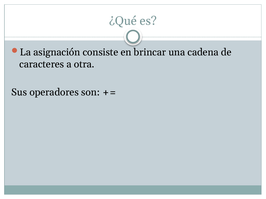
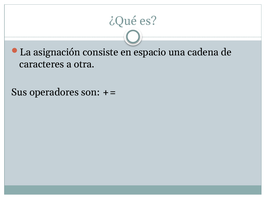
brincar: brincar -> espacio (150, 52)
